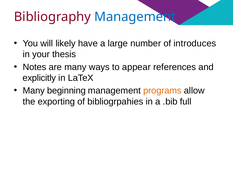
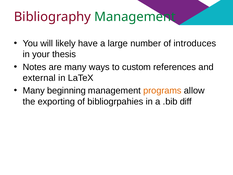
Management colour: blue -> green (135, 17)
appear: appear -> custom (137, 67)
explicitly: explicitly -> external (39, 78)
full: full -> diff (186, 101)
